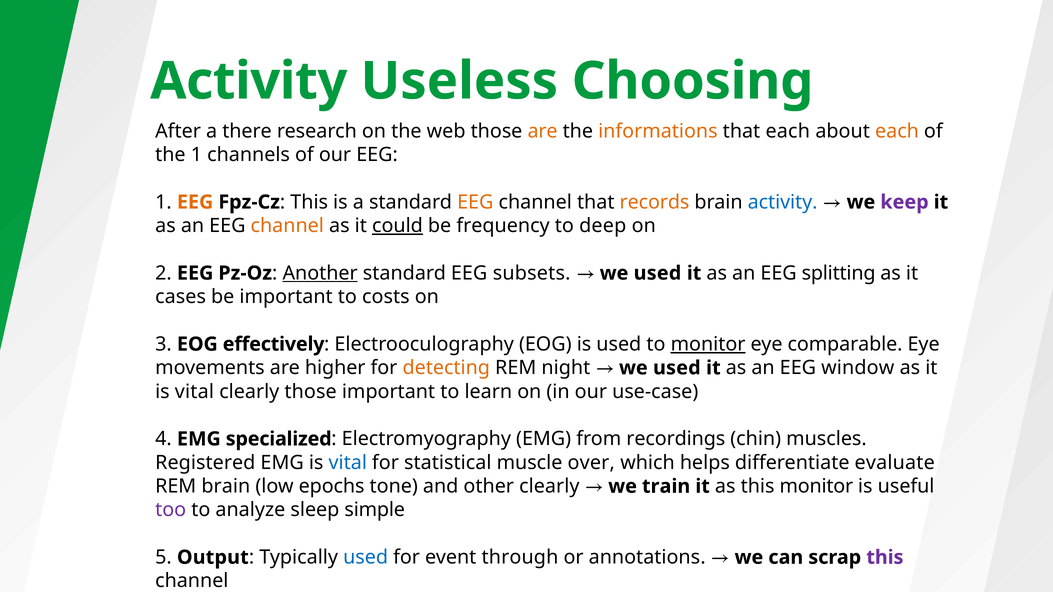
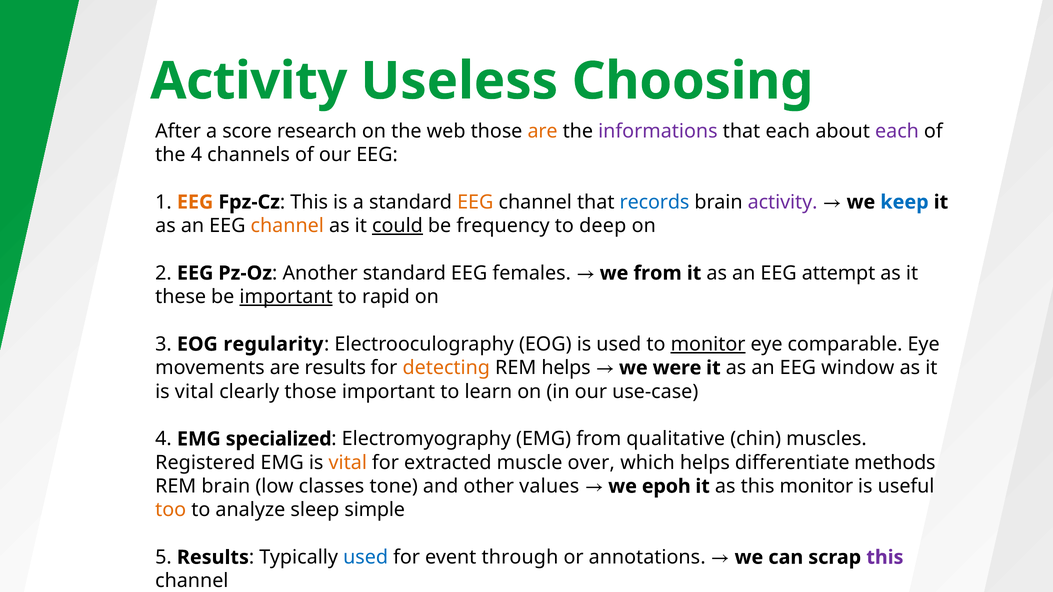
there: there -> score (247, 131)
informations colour: orange -> purple (658, 131)
each colour: orange -> purple (897, 131)
the 1: 1 -> 4 (196, 155)
records colour: orange -> blue (655, 202)
activity colour: blue -> purple (783, 202)
keep colour: purple -> blue (905, 202)
Another underline: present -> none (320, 273)
subsets: subsets -> females (532, 273)
used: used -> from (658, 273)
splitting: splitting -> attempt (839, 273)
cases: cases -> these (181, 297)
important underline: none -> present (286, 297)
costs: costs -> rapid (386, 297)
effectively: effectively -> regularity (273, 344)
are higher: higher -> results (335, 368)
REM night: night -> helps (566, 368)
used: used -> were (677, 368)
recordings: recordings -> qualitative (676, 439)
vital colour: blue -> orange (348, 463)
statistical: statistical -> extracted (448, 463)
evaluate: evaluate -> methods (895, 463)
epochs: epochs -> classes (332, 487)
other clearly: clearly -> values (549, 487)
train: train -> epoh (666, 487)
too colour: purple -> orange (171, 510)
5 Output: Output -> Results (213, 558)
